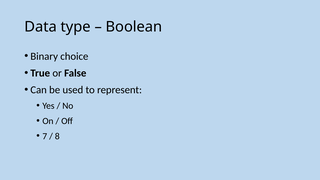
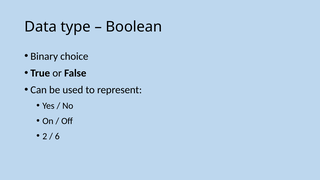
7: 7 -> 2 (45, 136)
8: 8 -> 6 (57, 136)
